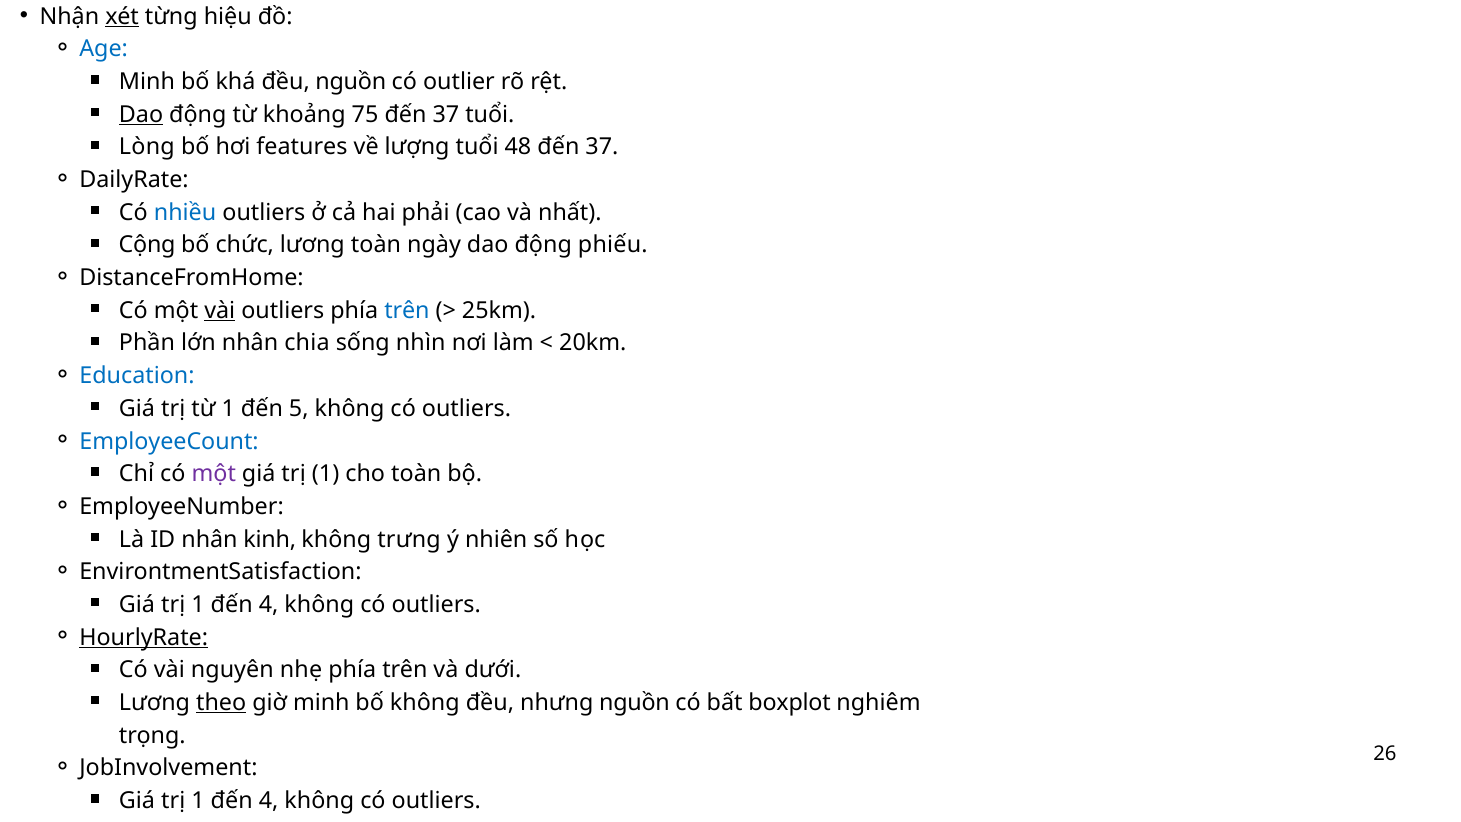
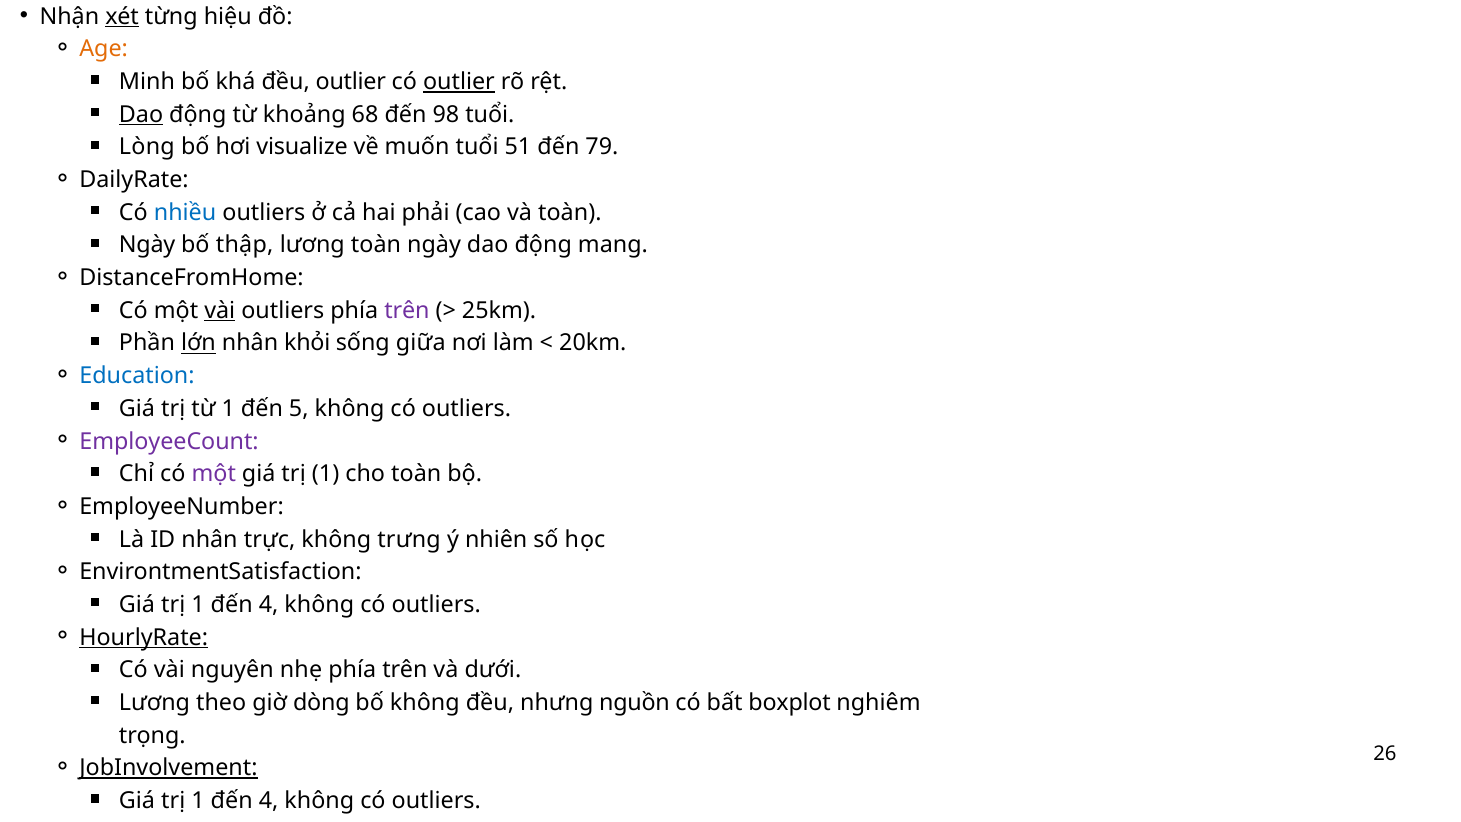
Age colour: blue -> orange (104, 49)
đều nguồn: nguồn -> outlier (351, 82)
outlier underline: none -> present (459, 82)
75: 75 -> 68 (365, 115)
37: 37 -> 98 (446, 115)
features: features -> visualize (302, 147)
lượng: lượng -> muốn (417, 147)
48: 48 -> 51 (518, 147)
37: 37 -> 79 (602, 147)
và nhất: nhất -> toàn (570, 213)
Cộng: Cộng -> Ngày (147, 245)
chức: chức -> thập (245, 245)
phiếu: phiếu -> mang (613, 245)
trên colour: blue -> purple (407, 311)
lớn underline: none -> present (198, 343)
chia: chia -> khỏi (307, 343)
nhìn: nhìn -> giữa (421, 343)
EmployeeCount colour: blue -> purple (169, 441)
kinh: kinh -> trực (270, 539)
theo underline: present -> none (221, 703)
giờ minh: minh -> dòng (321, 703)
JobInvolvement underline: none -> present (168, 768)
